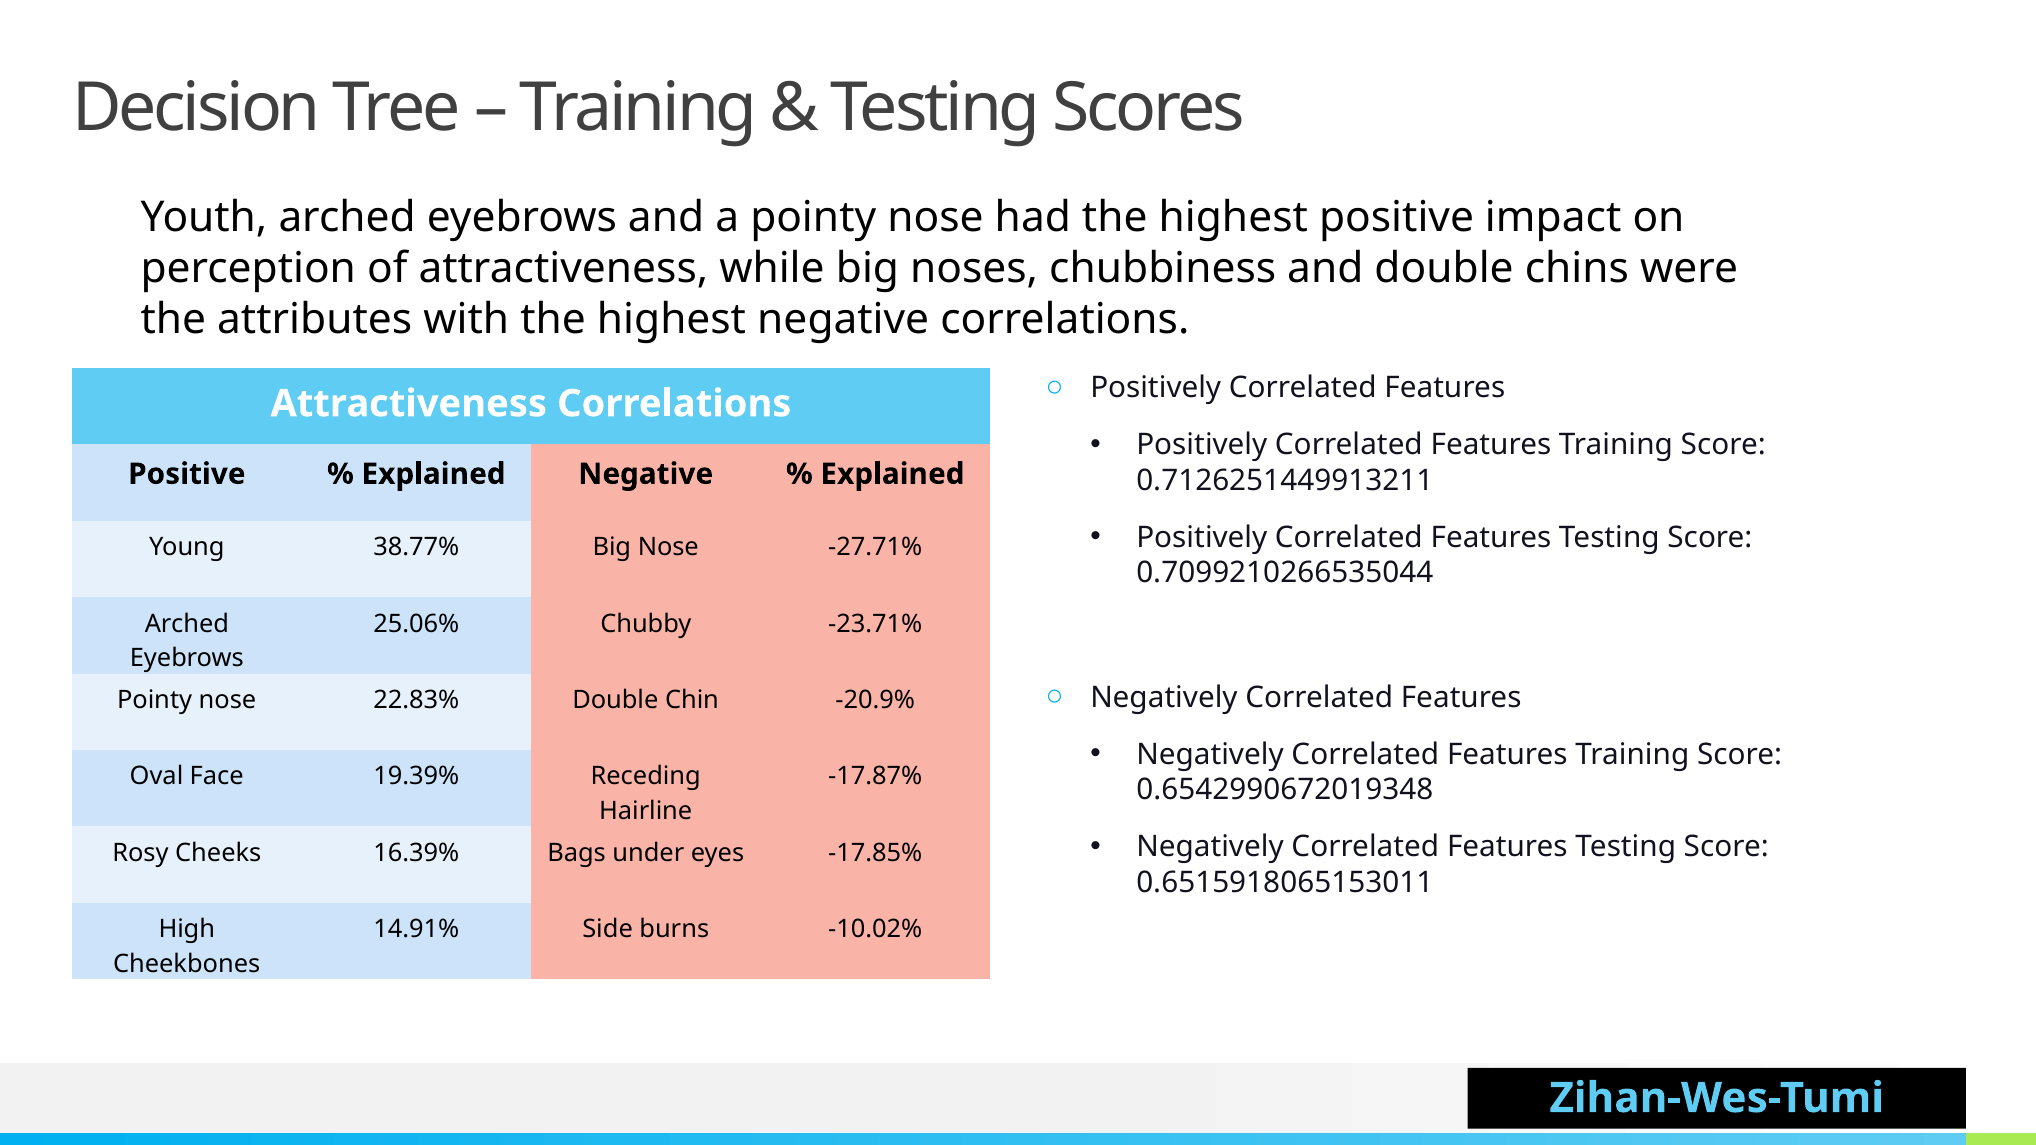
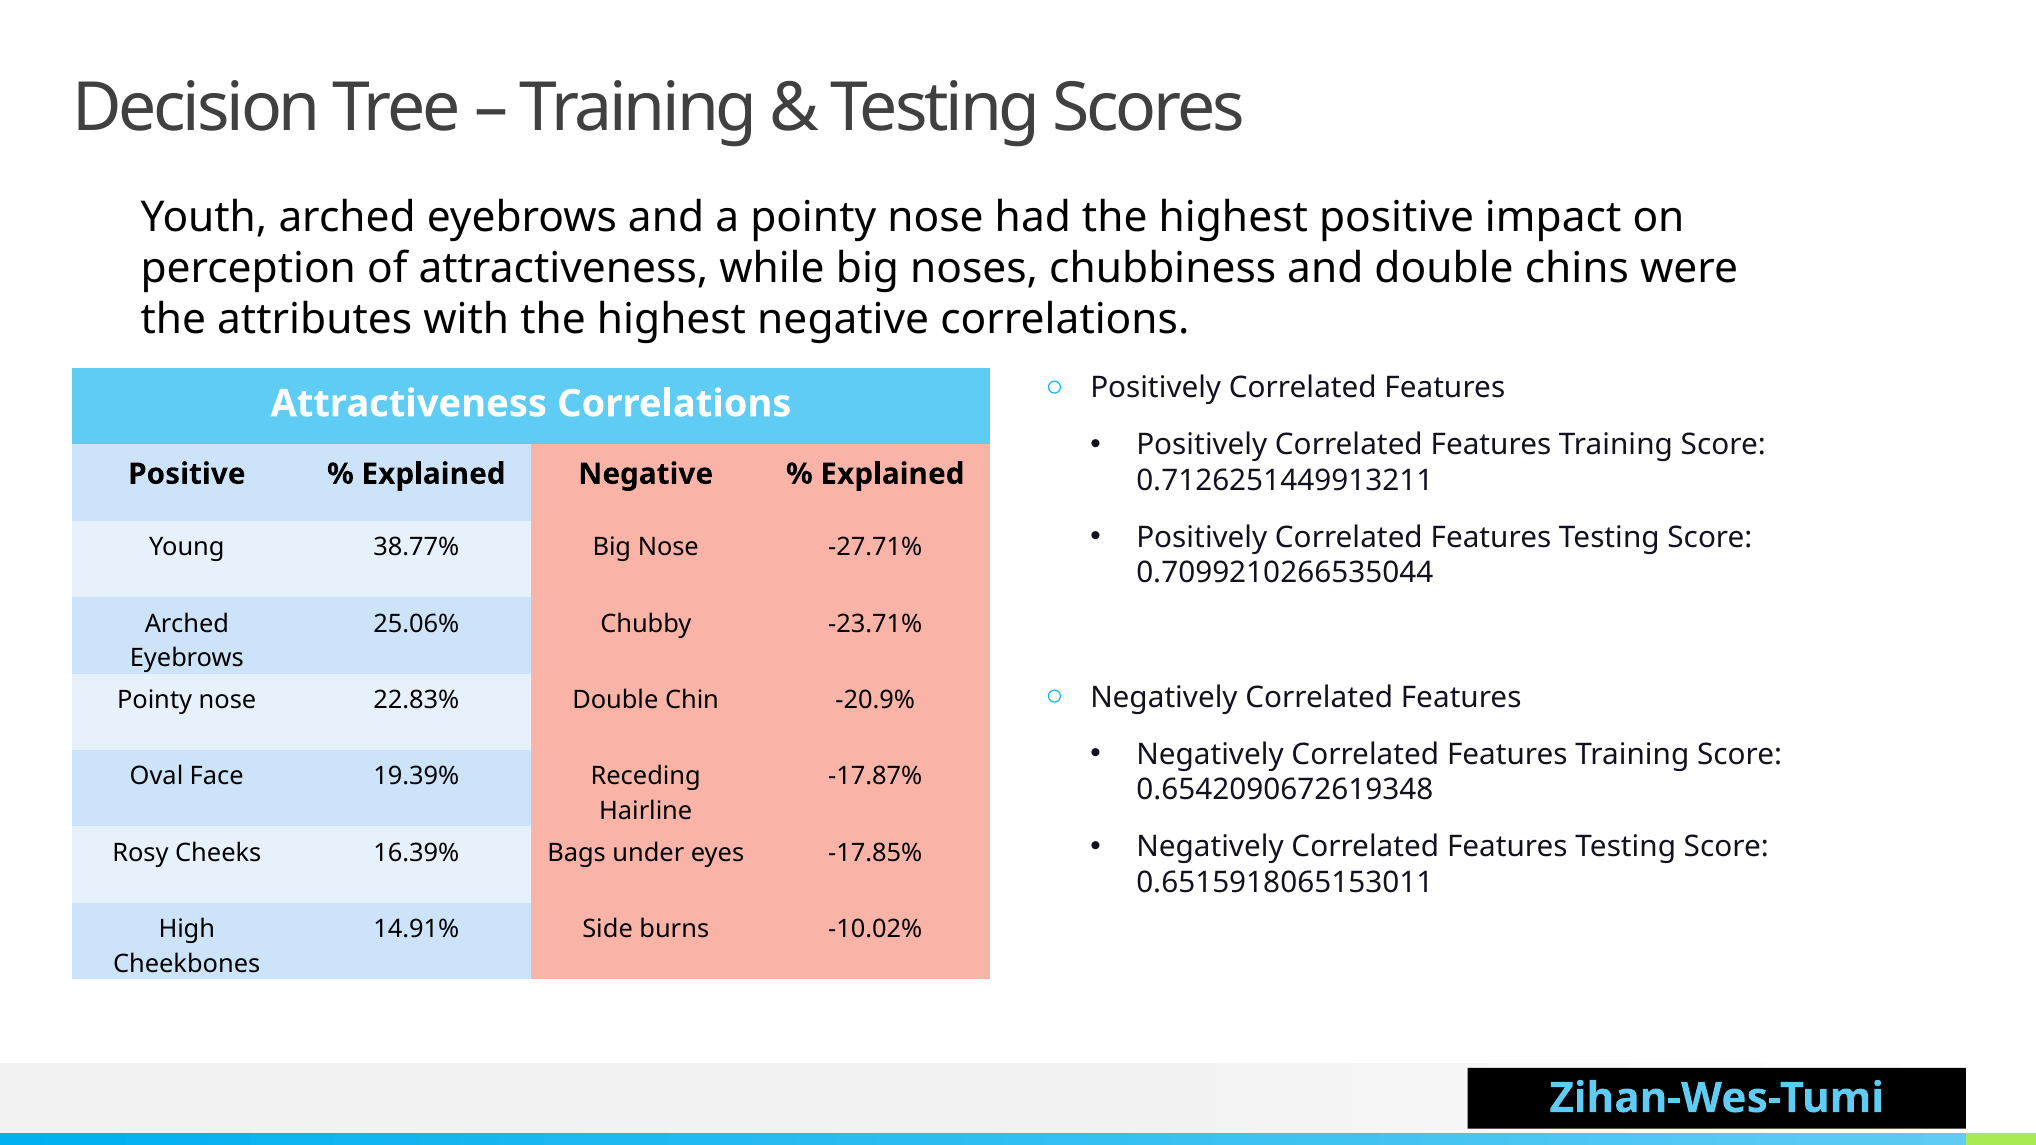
0.6542990672019348: 0.6542990672019348 -> 0.6542090672619348 (1285, 790)
